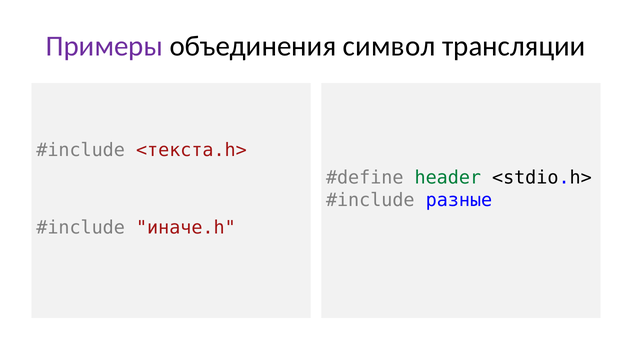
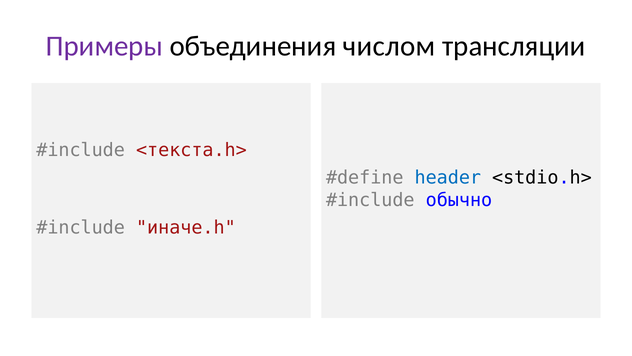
символ: символ -> числом (389, 46)
header colour: green -> blue (448, 178)
разные: разные -> обычно (459, 200)
